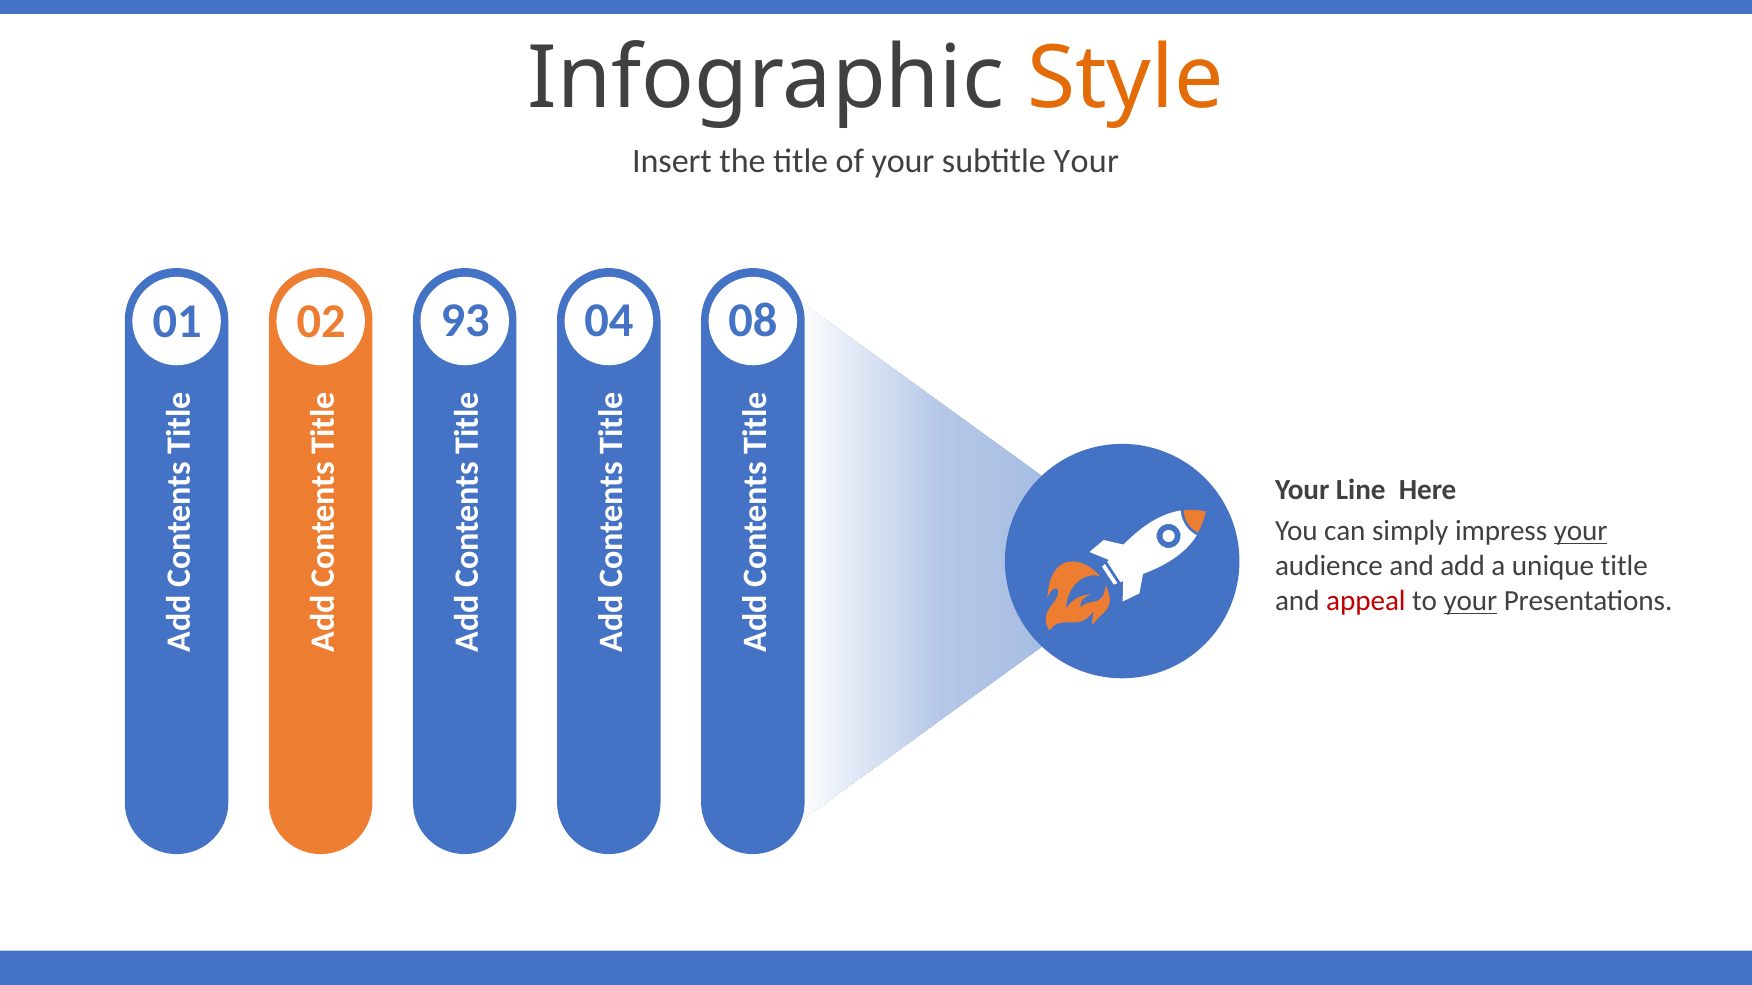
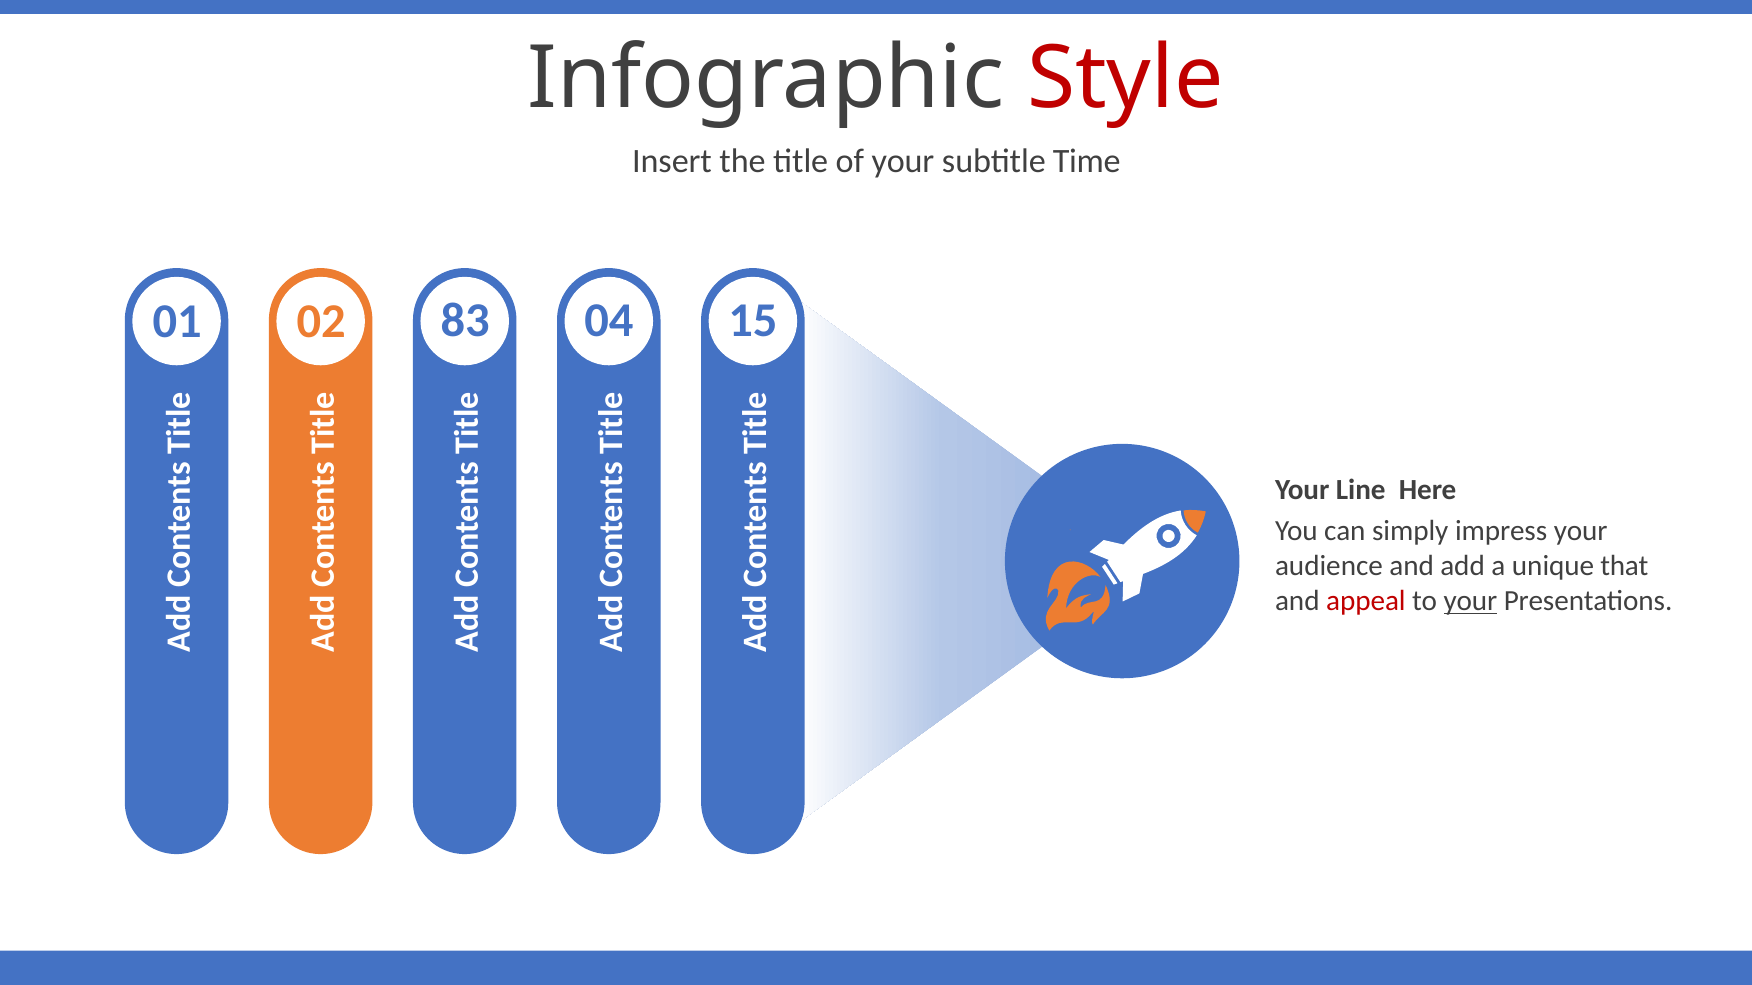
Style colour: orange -> red (1125, 78)
subtitle Your: Your -> Time (1087, 161)
93: 93 -> 83 (465, 321)
08: 08 -> 15 (753, 320)
your underline: present -> none (1581, 531)
unique title: title -> that (1624, 566)
